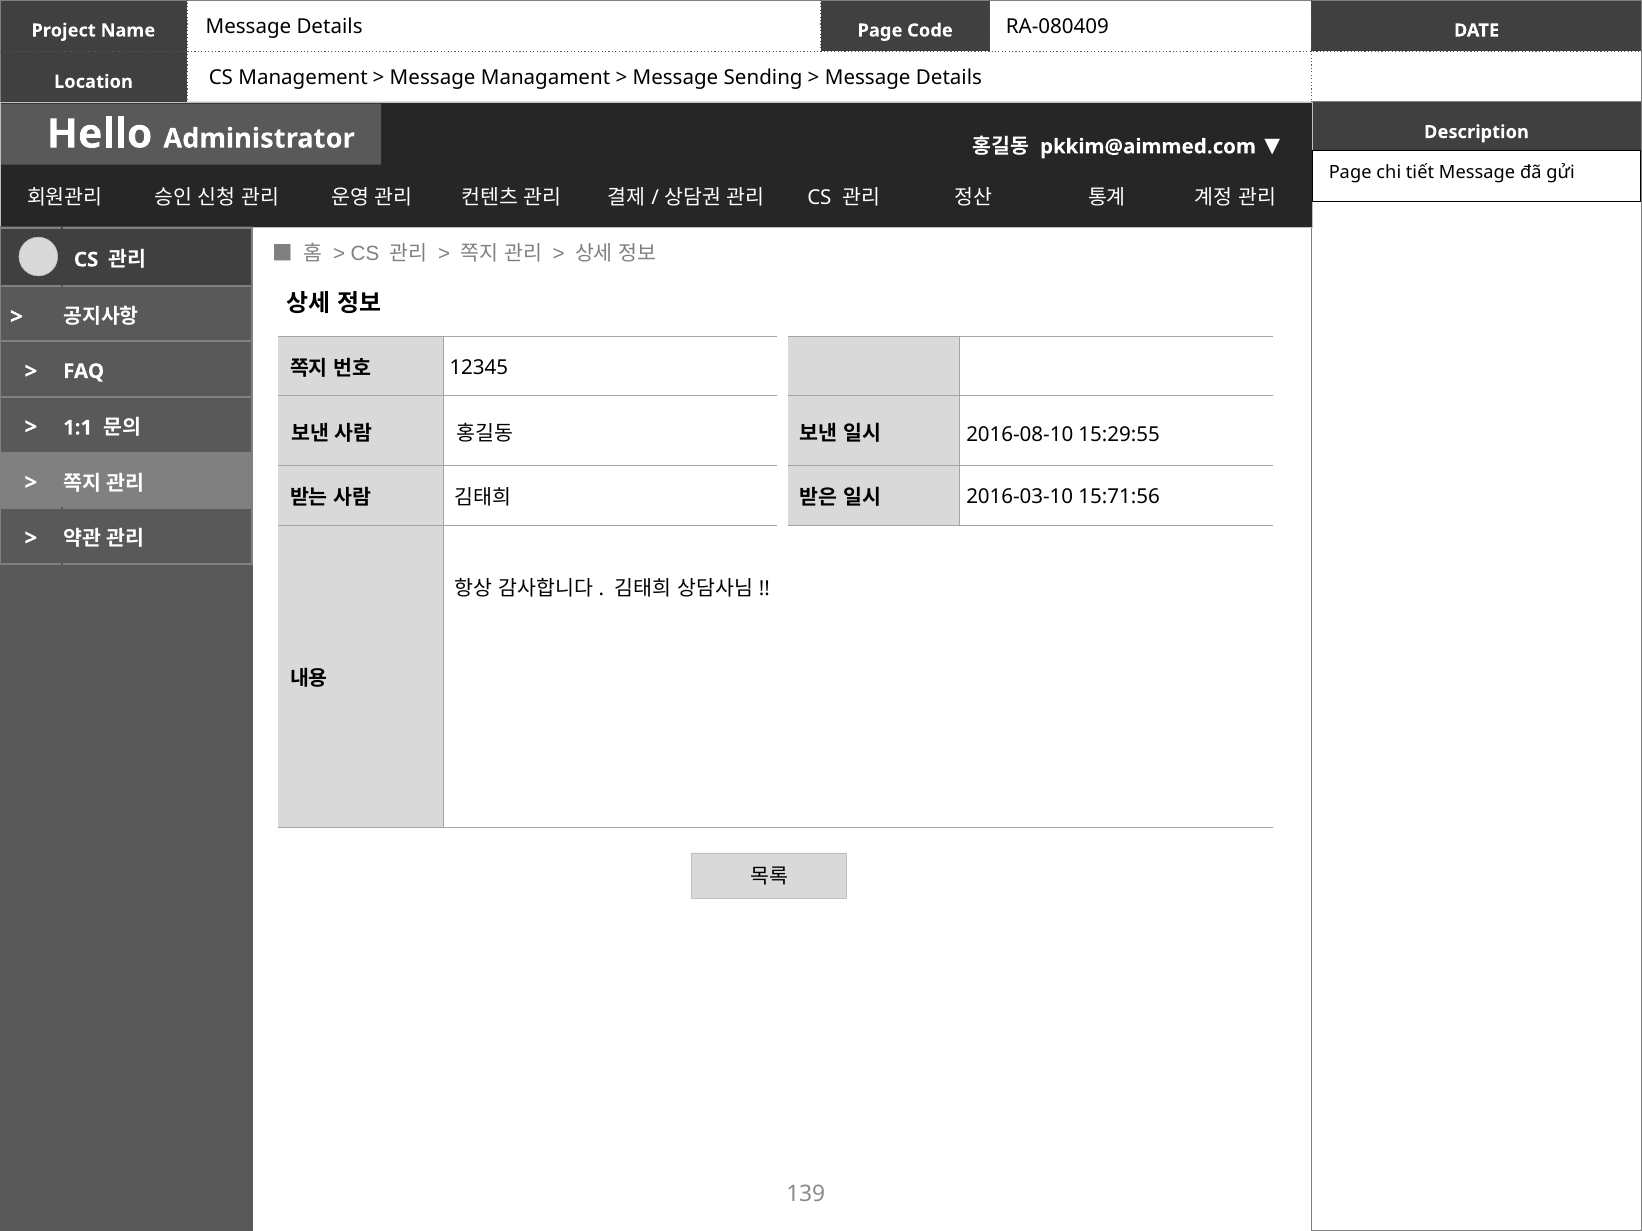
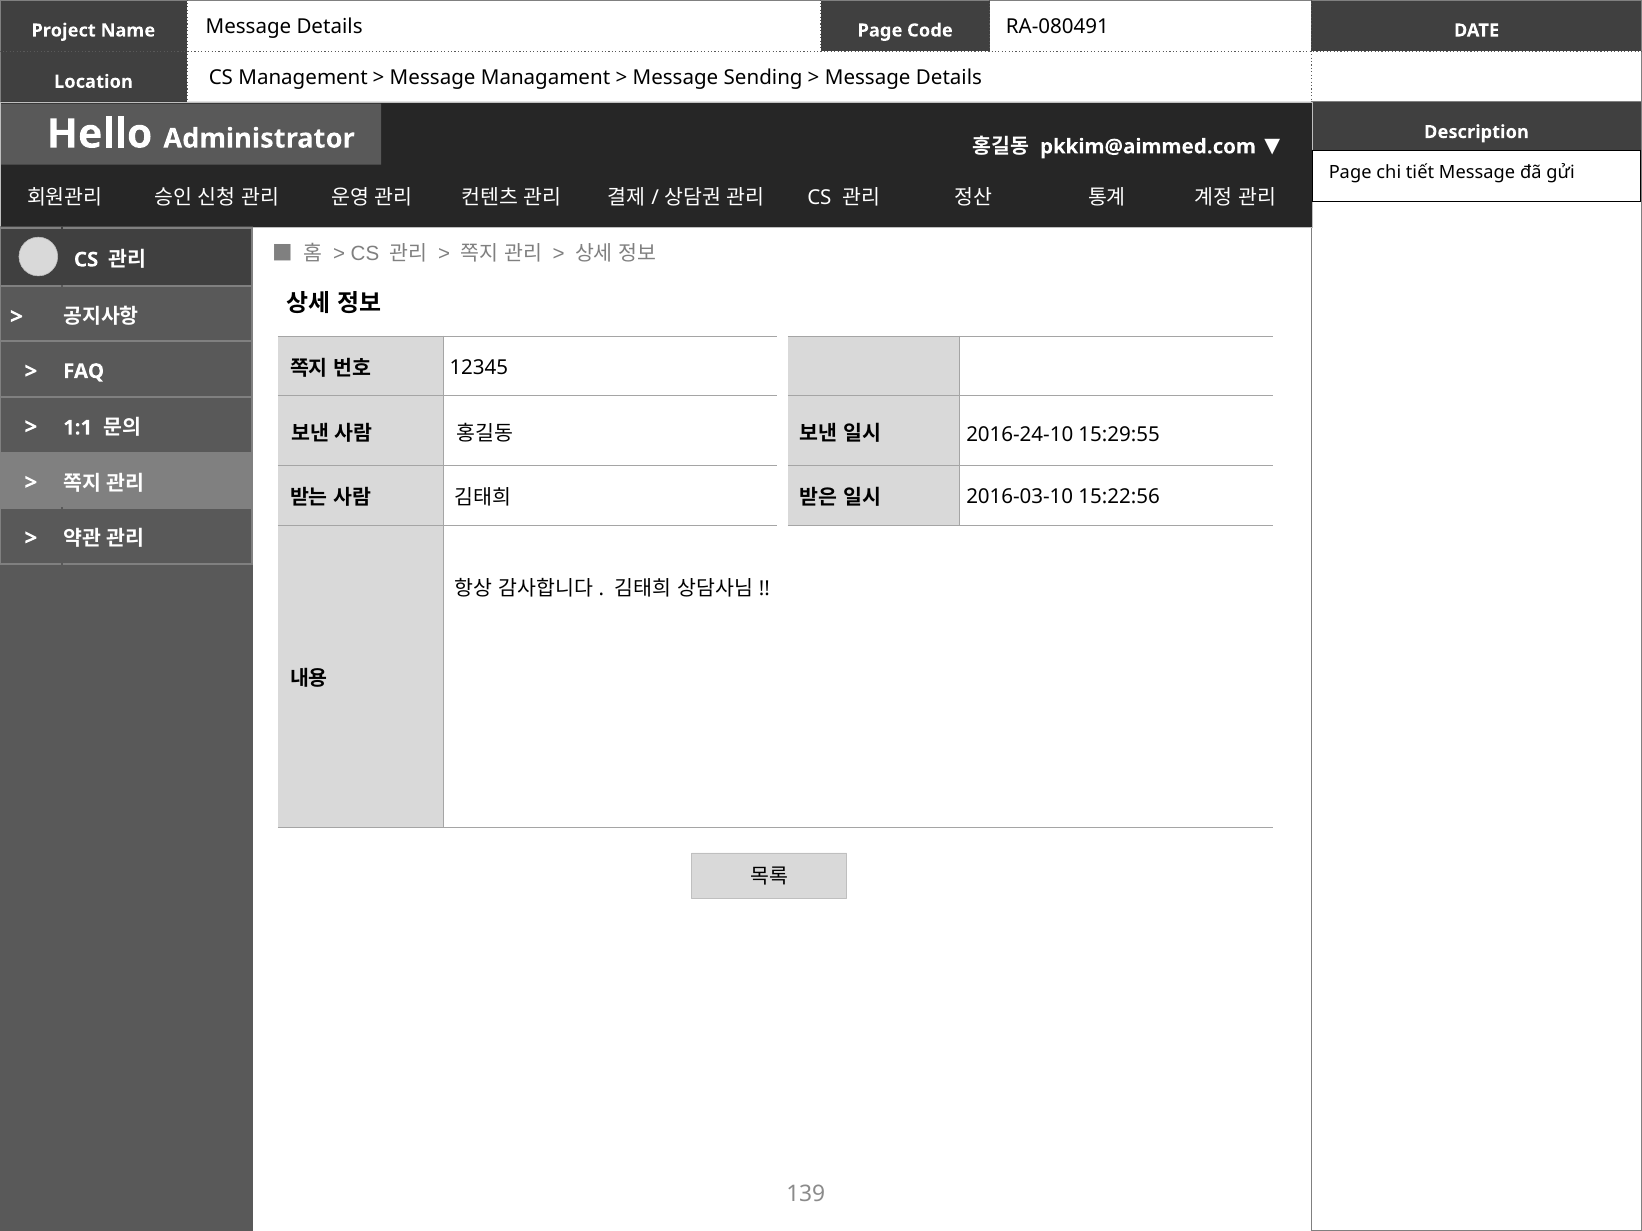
RA-080409: RA-080409 -> RA-080491 (1057, 27)
2016-08-10: 2016-08-10 -> 2016-24-10 (1020, 435)
15:71:56: 15:71:56 -> 15:22:56 (1119, 497)
